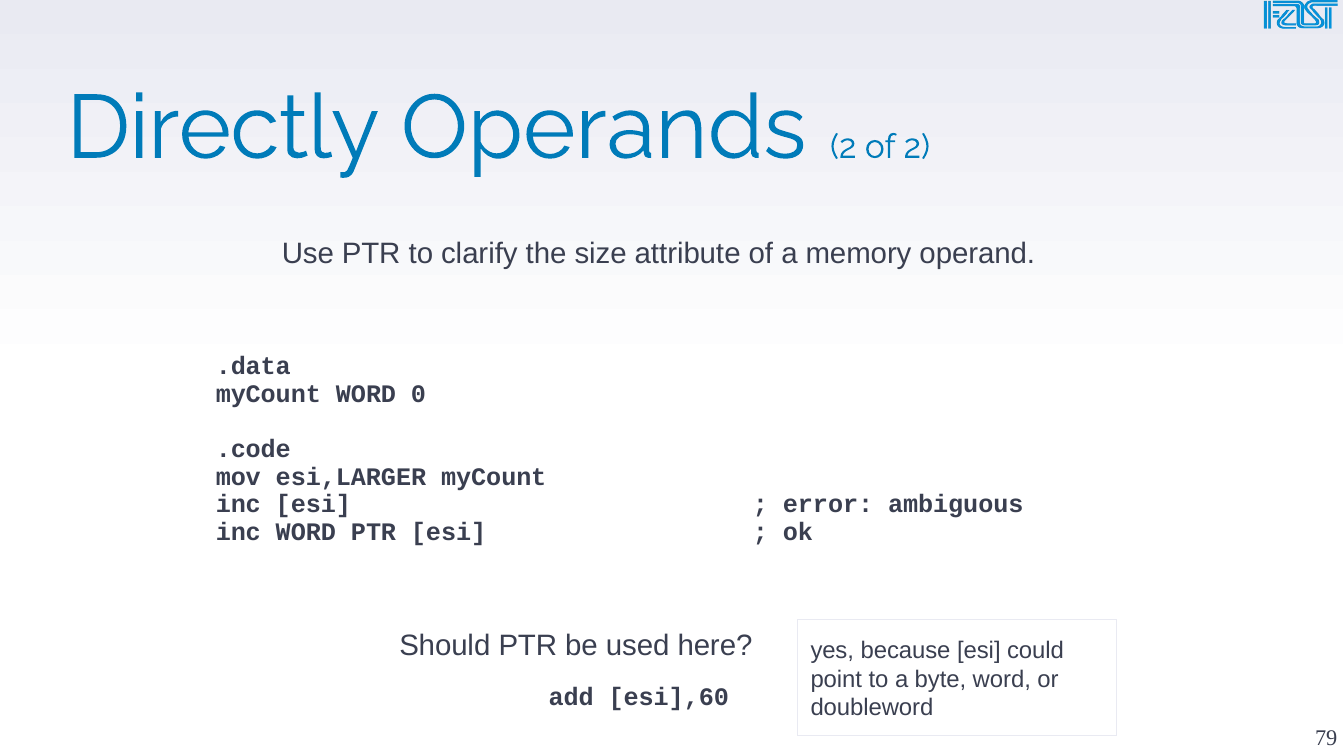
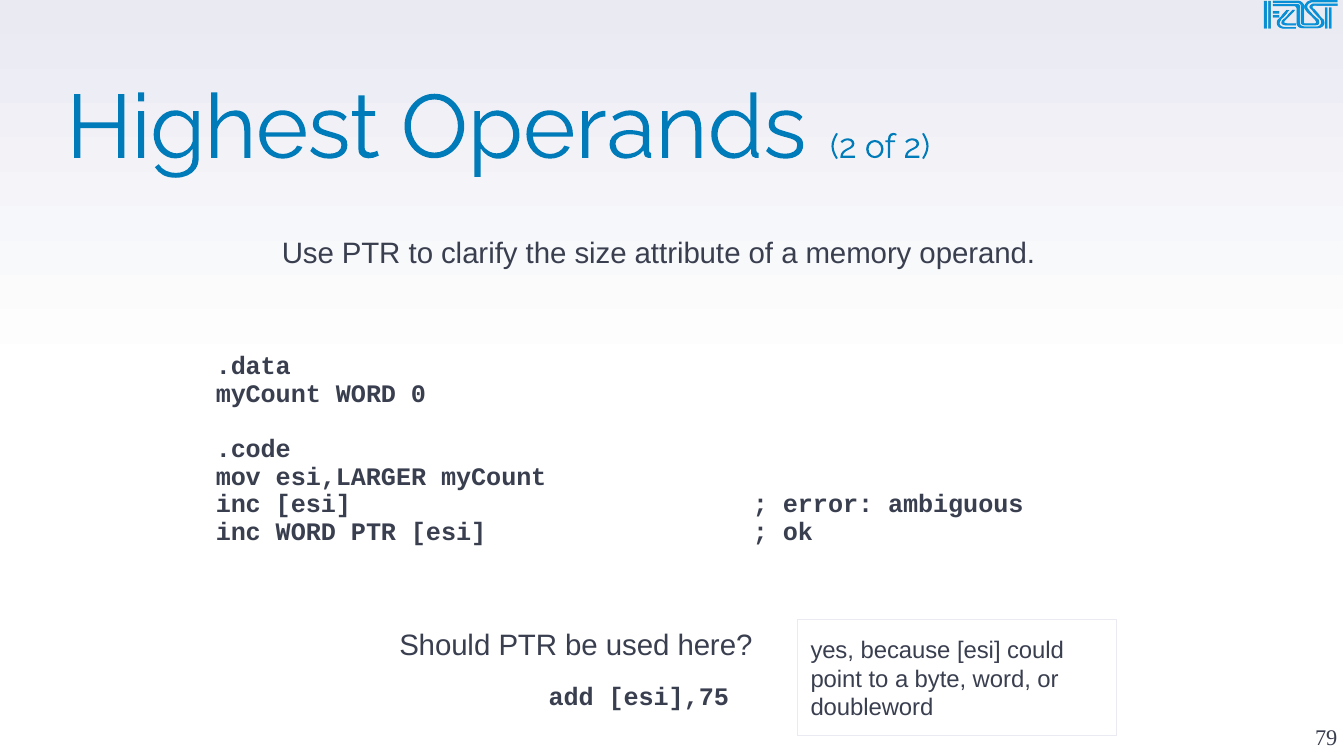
Directly: Directly -> Highest (223, 128)
esi],60: esi],60 -> esi],75 (669, 697)
